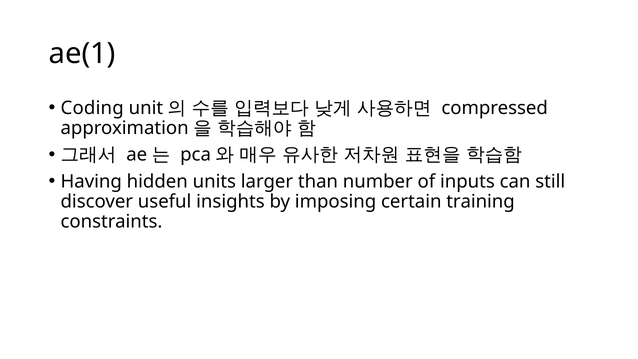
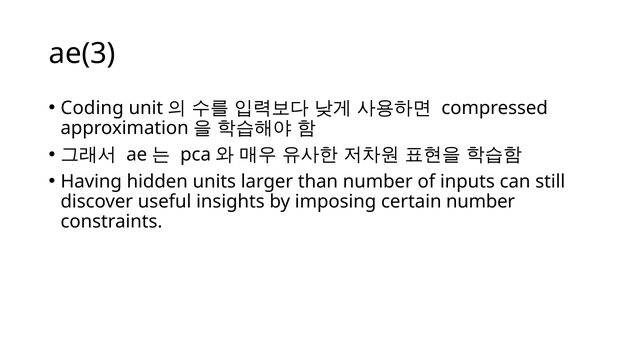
ae(1: ae(1 -> ae(3 (82, 54)
certain training: training -> number (481, 202)
